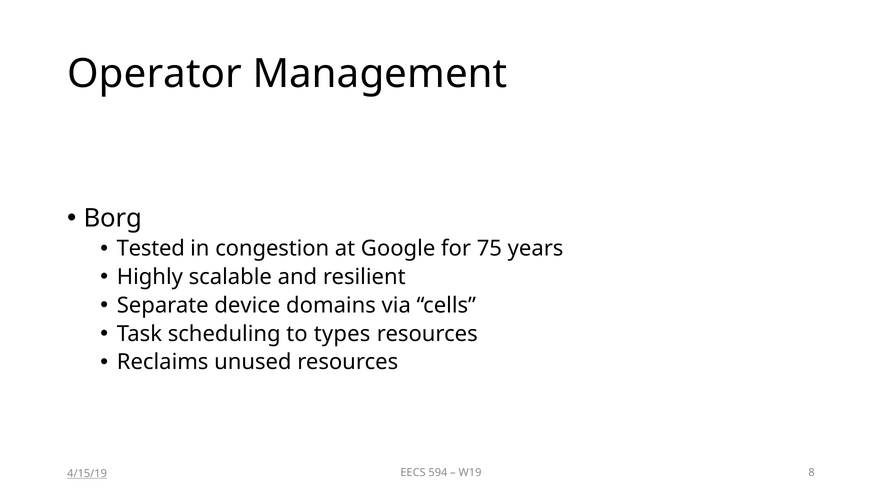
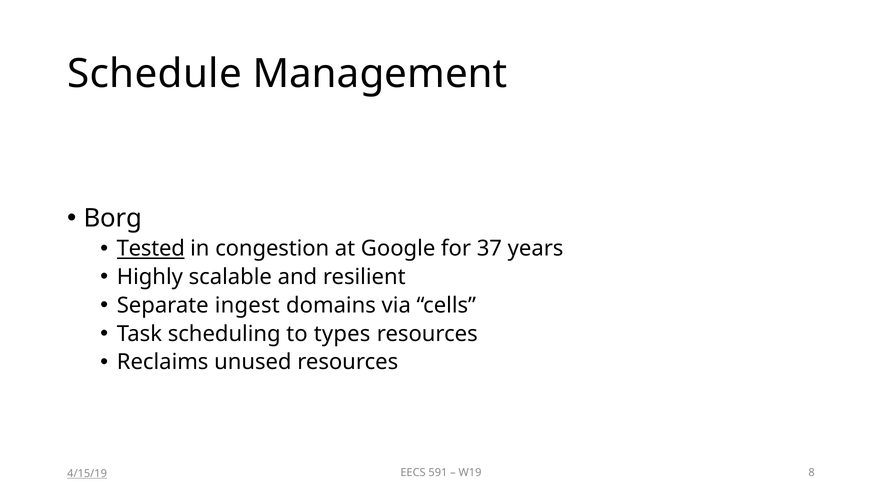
Operator: Operator -> Schedule (155, 74)
Tested underline: none -> present (151, 249)
75: 75 -> 37 (489, 249)
device: device -> ingest (247, 305)
594: 594 -> 591 (438, 473)
